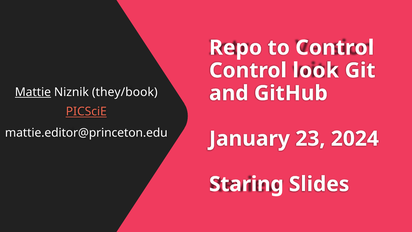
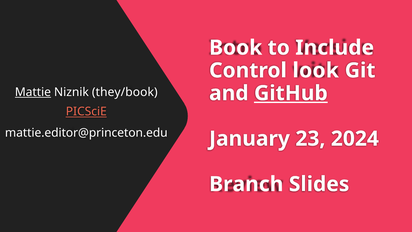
Repo: Repo -> Book (236, 48)
to Control: Control -> Include (335, 48)
GitHub underline: none -> present (291, 93)
Staring: Staring -> Branch (246, 184)
